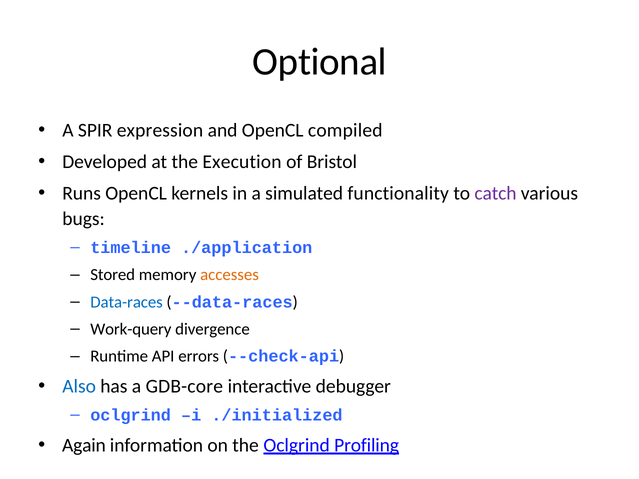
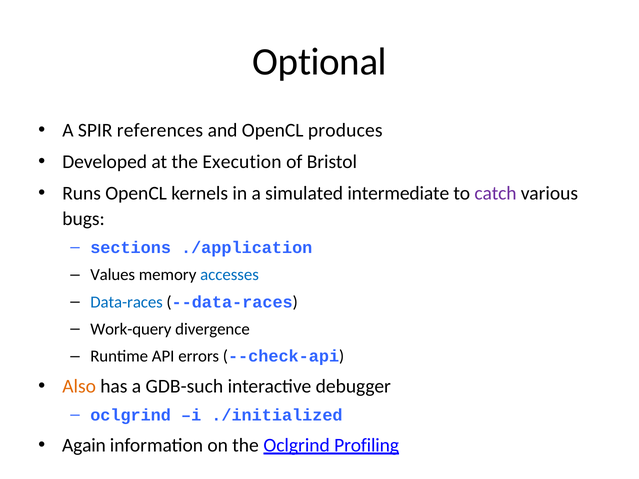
expression: expression -> references (160, 130)
compiled: compiled -> produces (345, 130)
functionality: functionality -> intermediate (398, 193)
timeline: timeline -> sections (131, 248)
Stored: Stored -> Values (113, 275)
accesses colour: orange -> blue (230, 275)
Also colour: blue -> orange (79, 387)
GDB-core: GDB-core -> GDB-such (184, 387)
